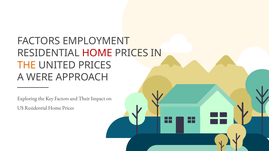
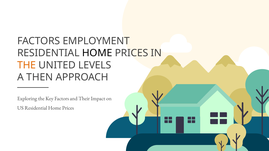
HOME colour: red -> black (97, 53)
UNITED PRICES: PRICES -> LEVELS (95, 65)
WERE: WERE -> THEN (40, 77)
